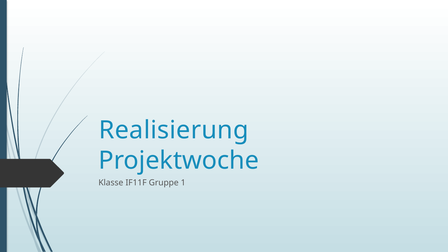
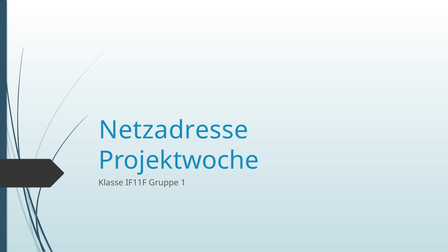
Realisierung: Realisierung -> Netzadresse (174, 130)
